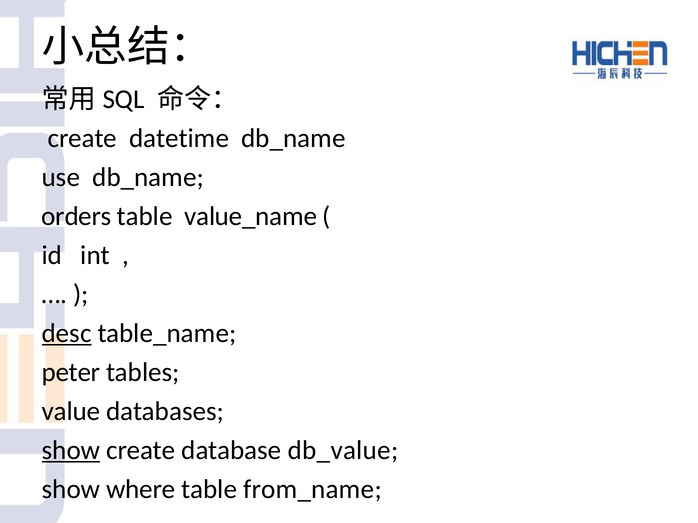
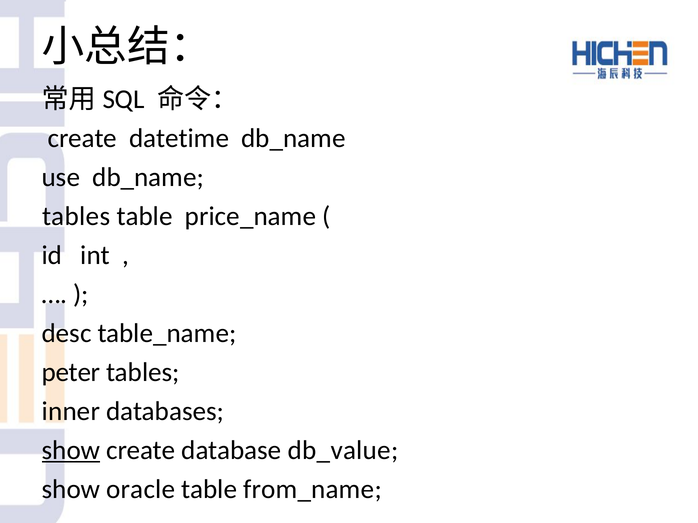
orders: orders -> tables (76, 216)
value_name: value_name -> price_name (251, 216)
desc underline: present -> none (67, 334)
value: value -> inner (71, 412)
where: where -> oracle (141, 490)
